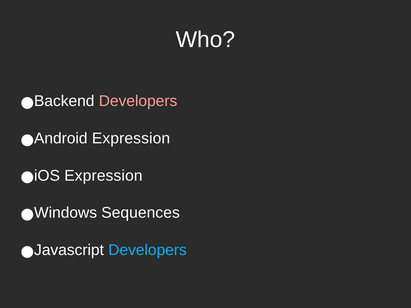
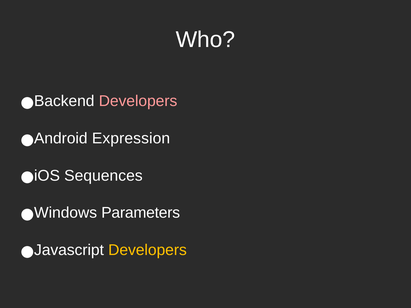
iOS Expression: Expression -> Sequences (103, 176)
Sequences: Sequences -> Parameters (141, 213)
Developers colour: light blue -> yellow (148, 250)
